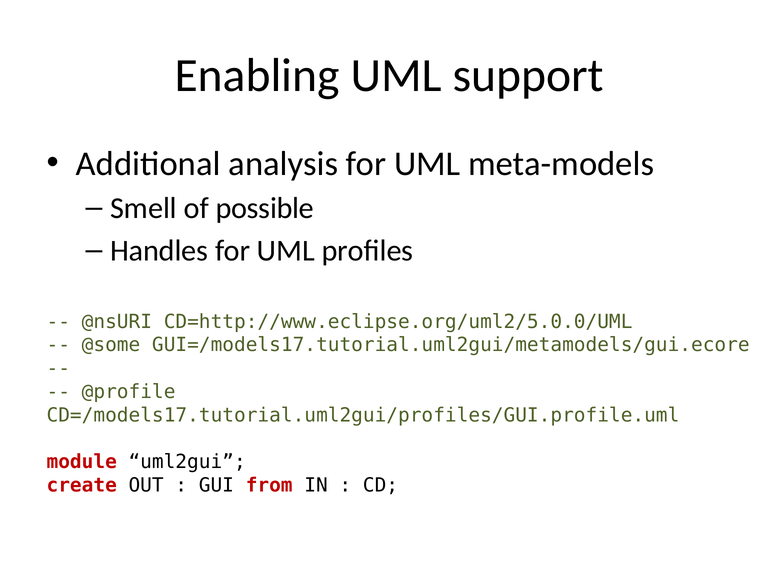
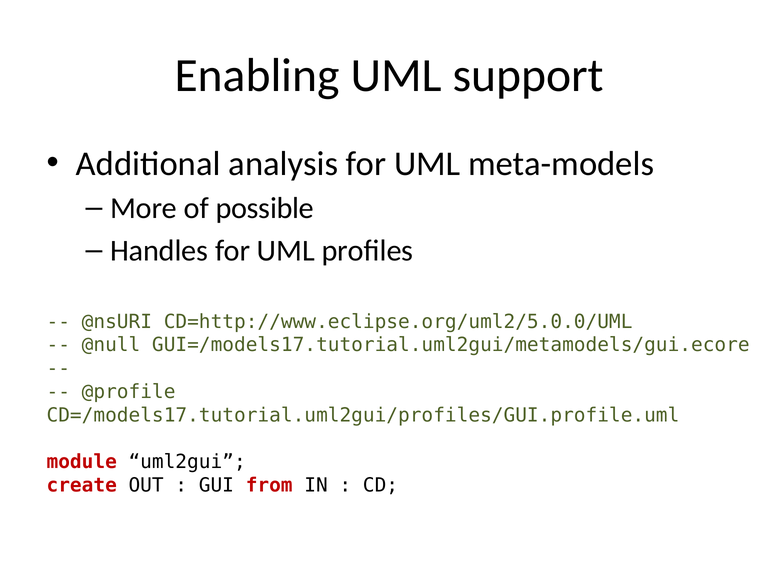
Smell: Smell -> More (143, 208)
@some: @some -> @null (111, 345)
